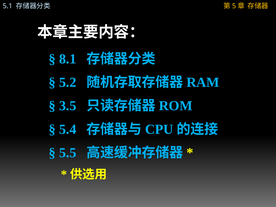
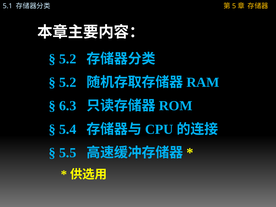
8.1: 8.1 -> 5.2 (68, 59)
3.5: 3.5 -> 6.3 (68, 106)
